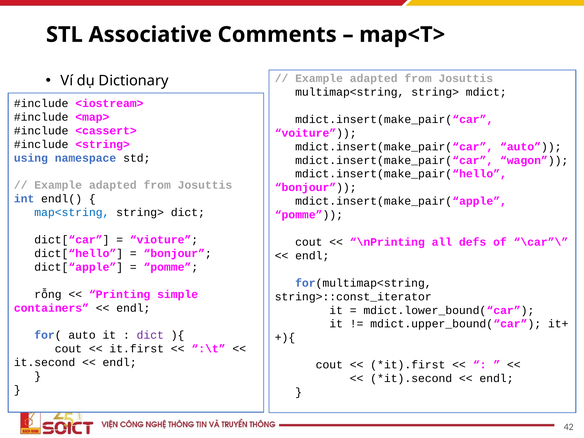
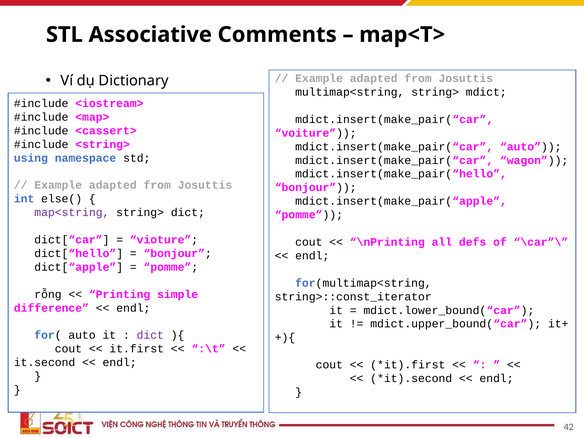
endl(: endl( -> else( (62, 199)
map<string colour: blue -> purple (72, 212)
containers: containers -> difference (51, 308)
